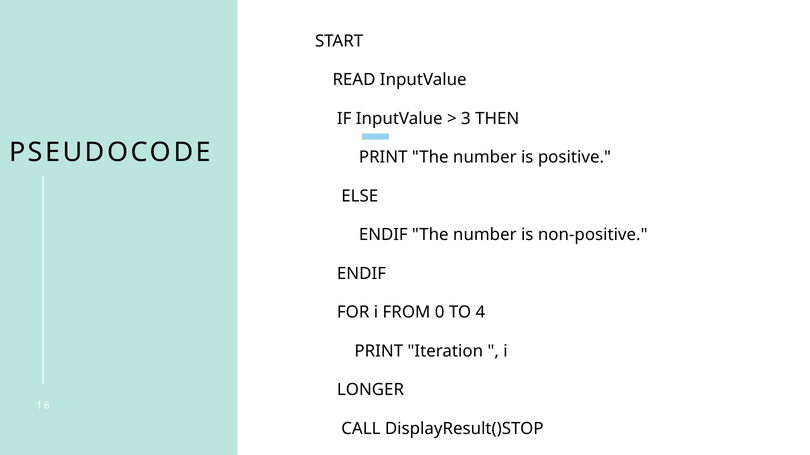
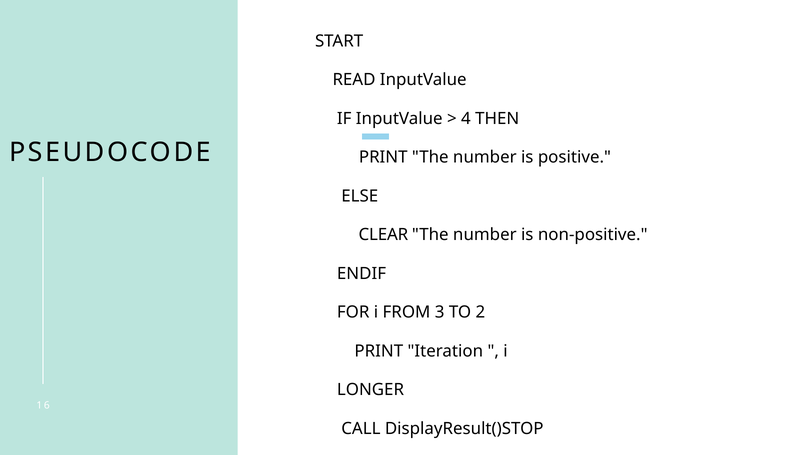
3: 3 -> 4 (466, 119)
ENDIF: ENDIF -> CLEAR (383, 235)
0: 0 -> 3 (440, 313)
4: 4 -> 2 (480, 313)
